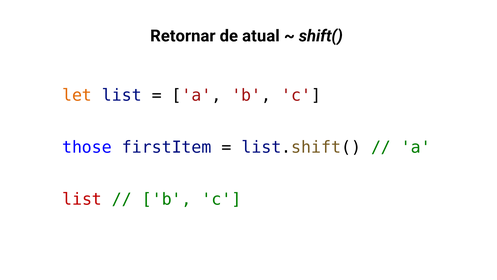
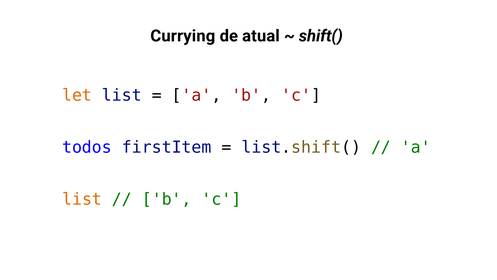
Retornar: Retornar -> Currying (183, 36)
those: those -> todos (87, 147)
list colour: red -> orange (82, 199)
